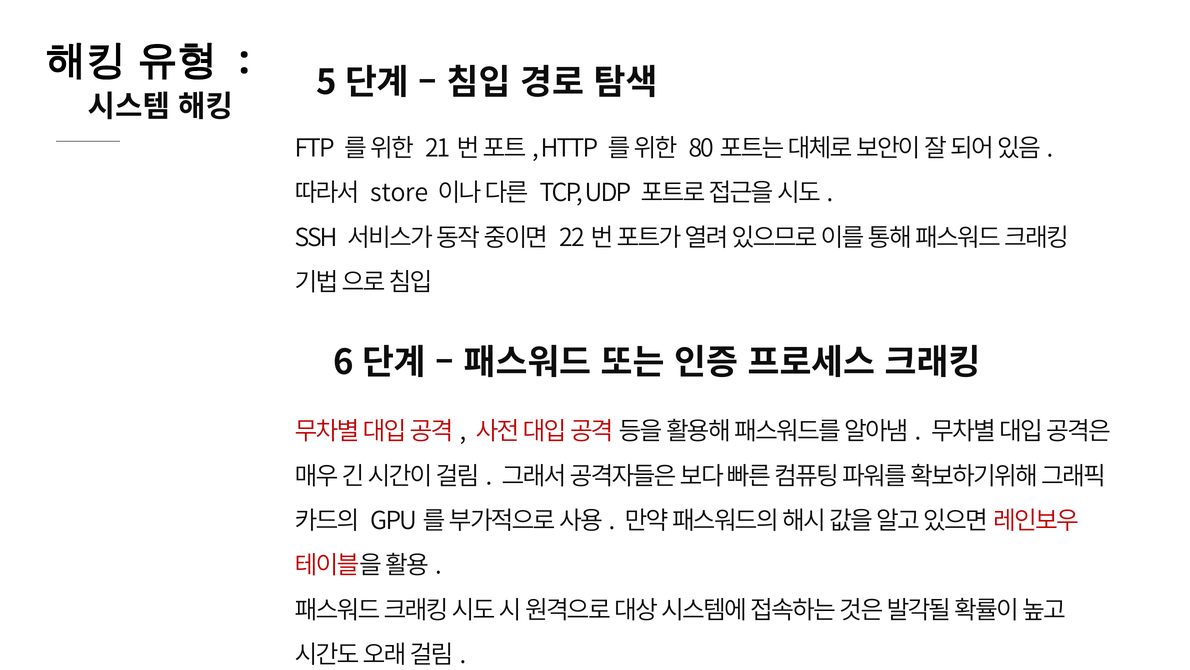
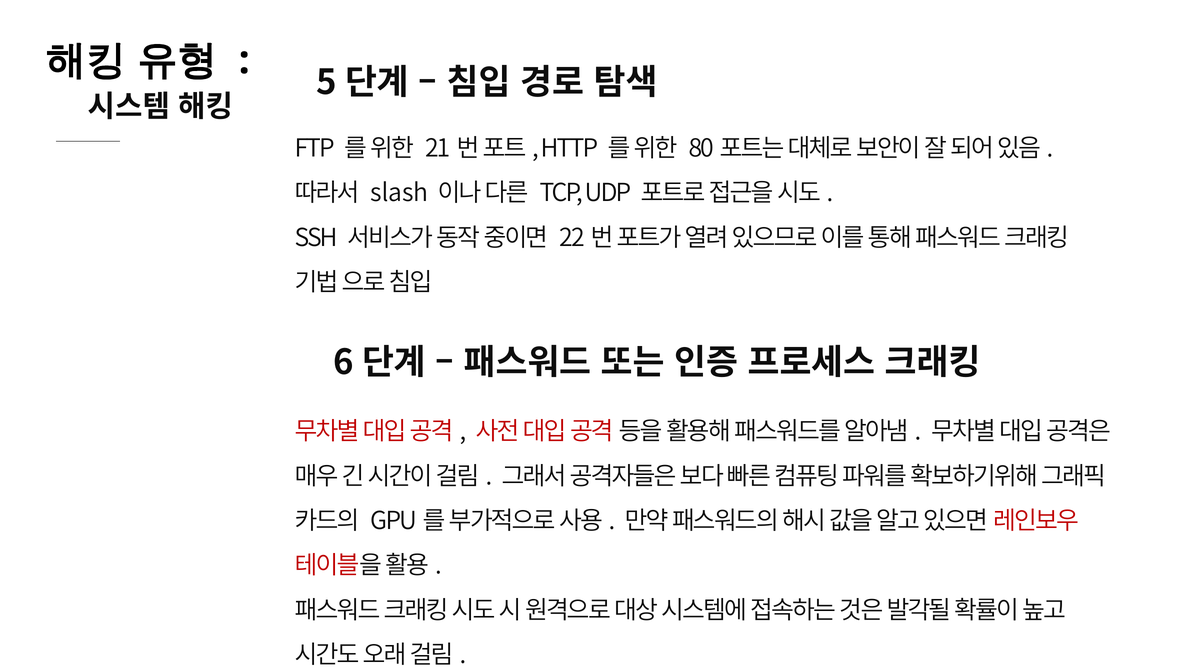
store: store -> slash (399, 193)
